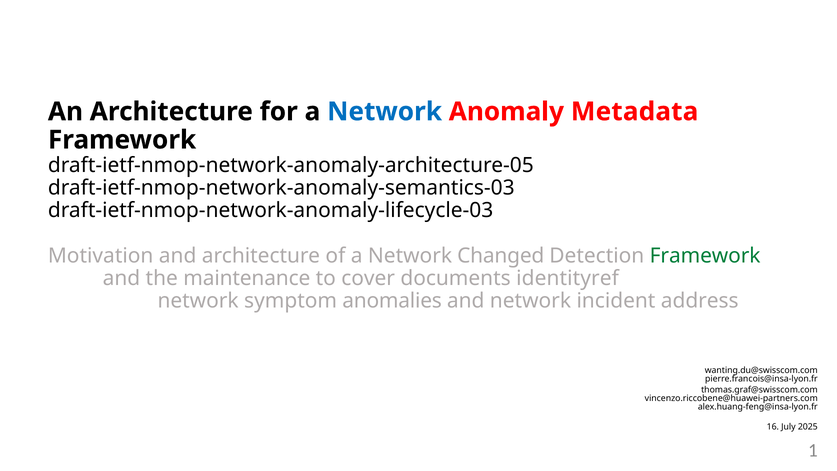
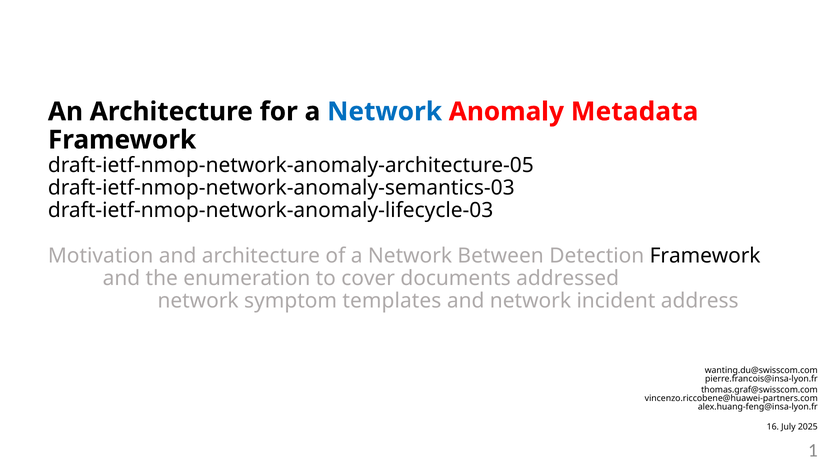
Changed: Changed -> Between (501, 256)
Framework colour: green -> black (705, 256)
maintenance: maintenance -> enumeration (247, 278)
identityref: identityref -> addressed (568, 278)
anomalies: anomalies -> templates (392, 301)
